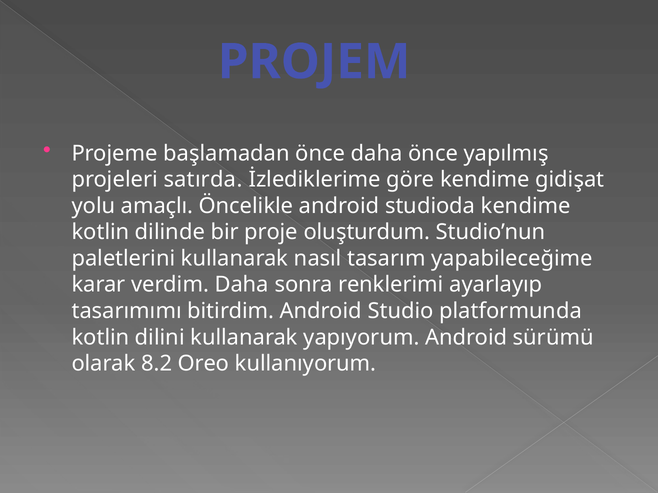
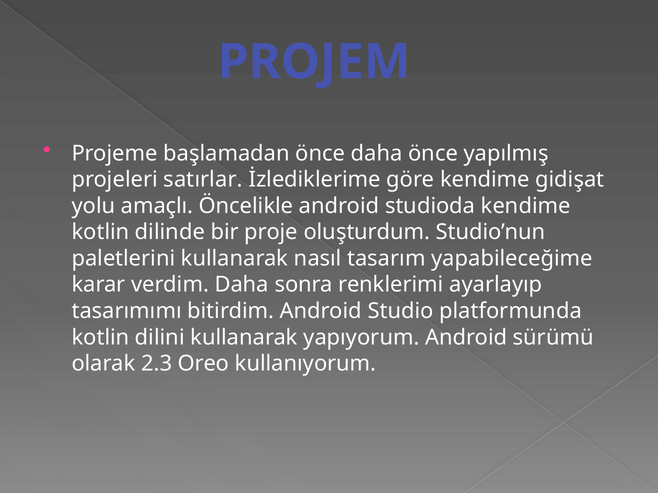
satırda: satırda -> satırlar (203, 180)
8.2: 8.2 -> 2.3 (157, 364)
